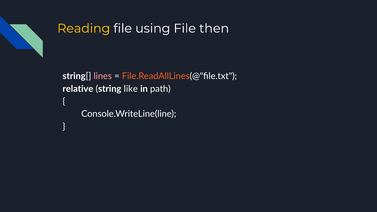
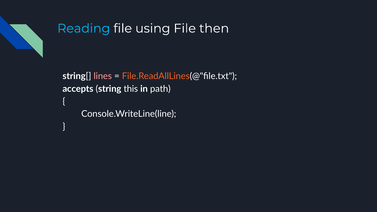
Reading colour: yellow -> light blue (84, 28)
relative: relative -> accepts (78, 89)
like: like -> this (131, 89)
